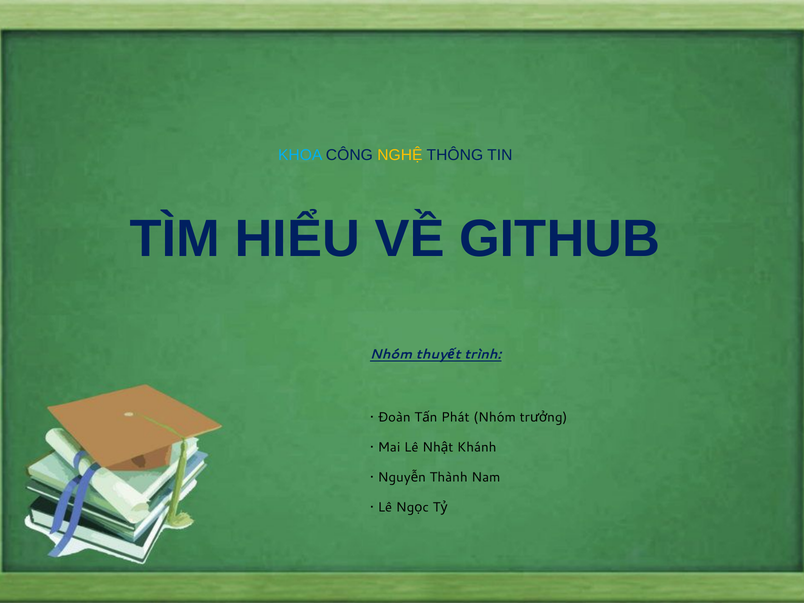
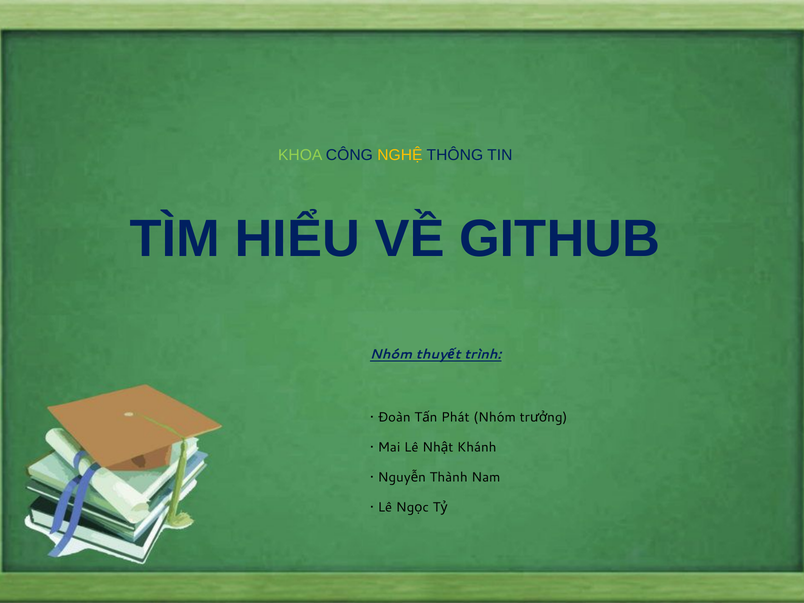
KHOA colour: light blue -> light green (300, 155)
